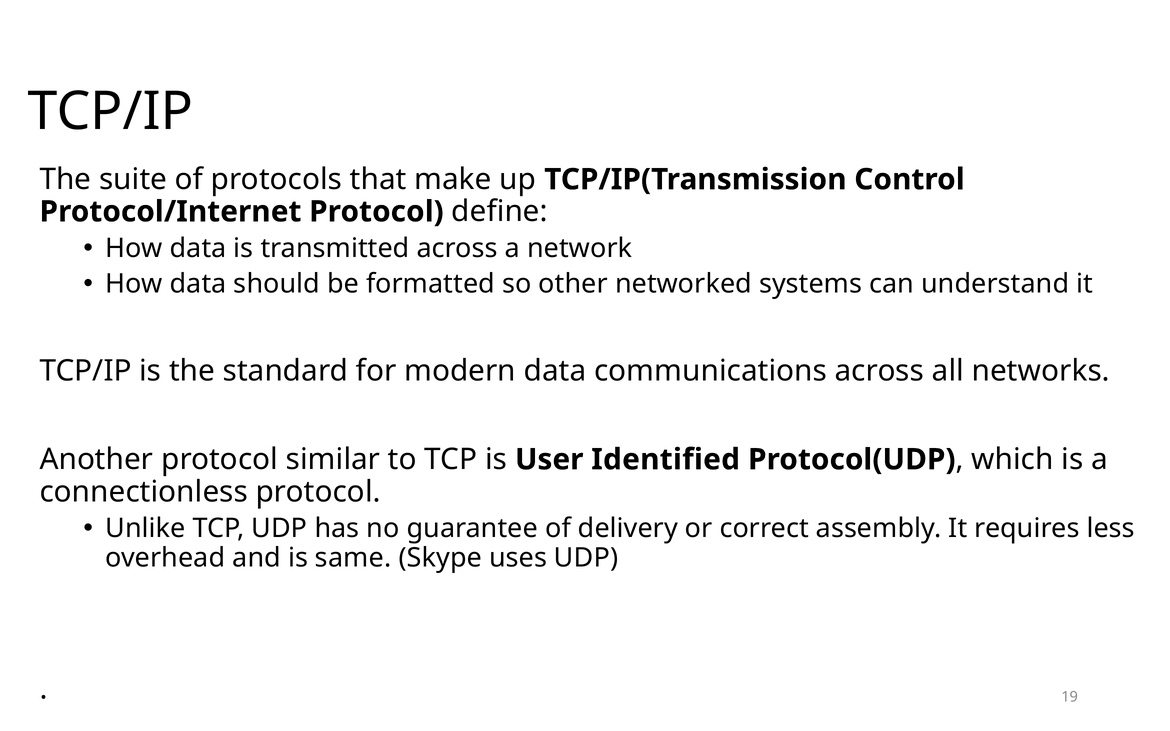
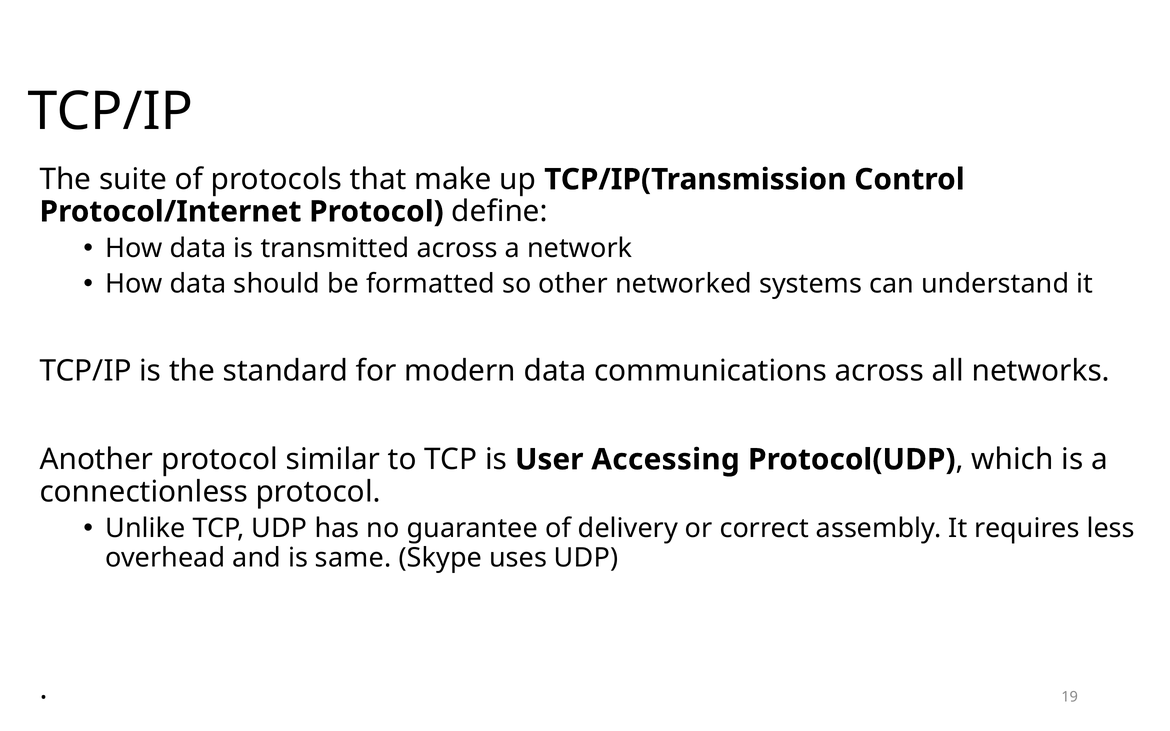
Identified: Identified -> Accessing (666, 460)
